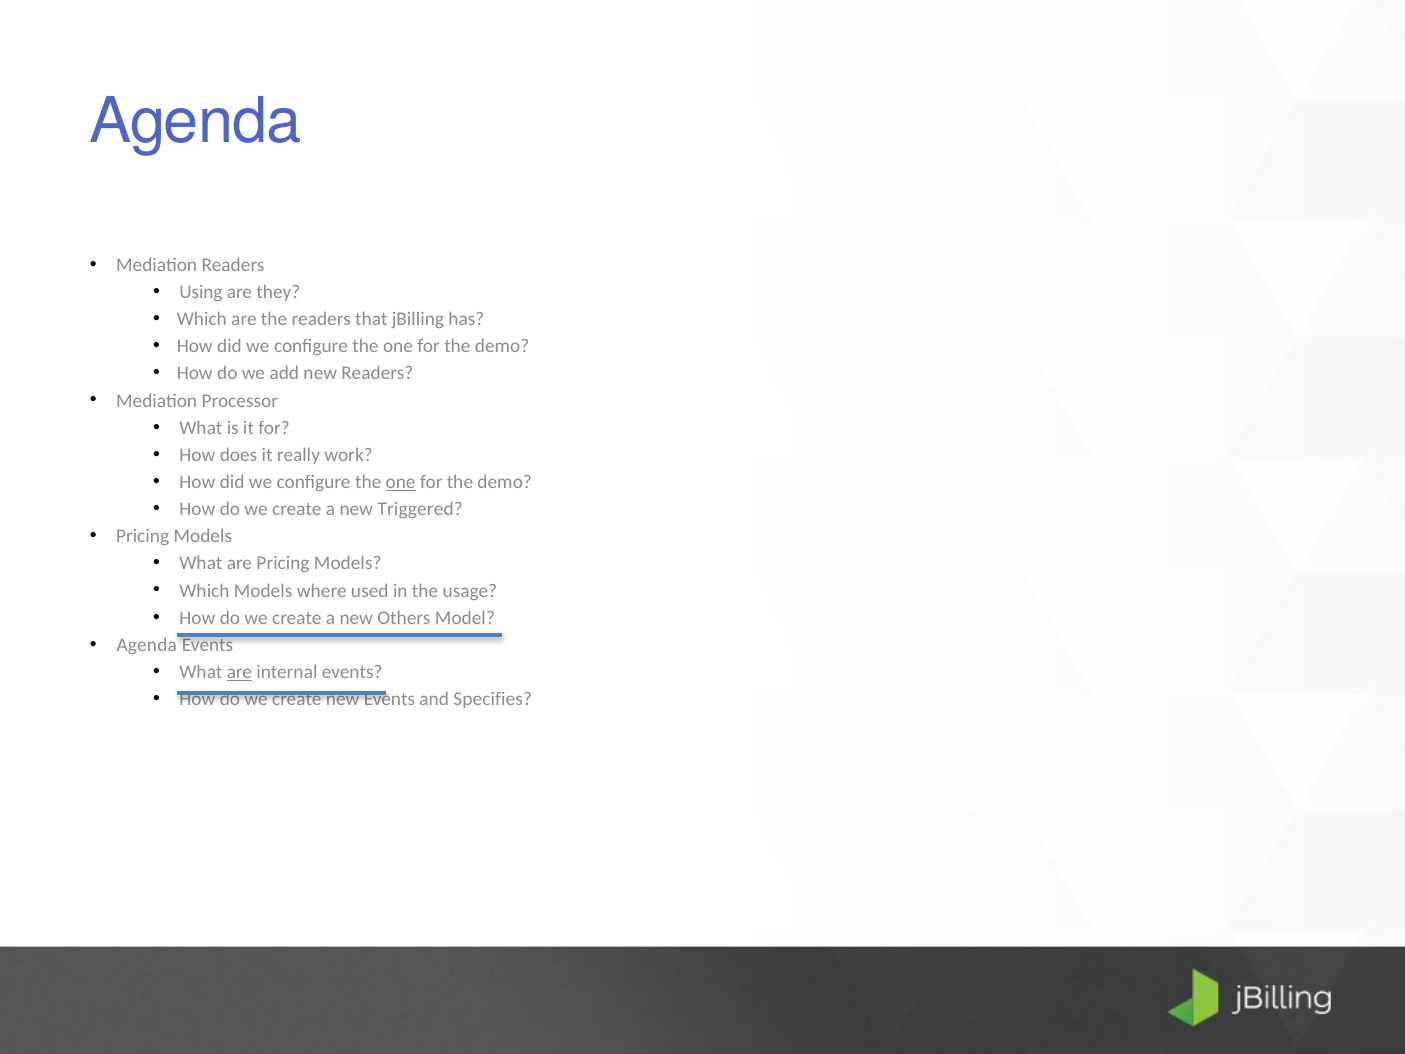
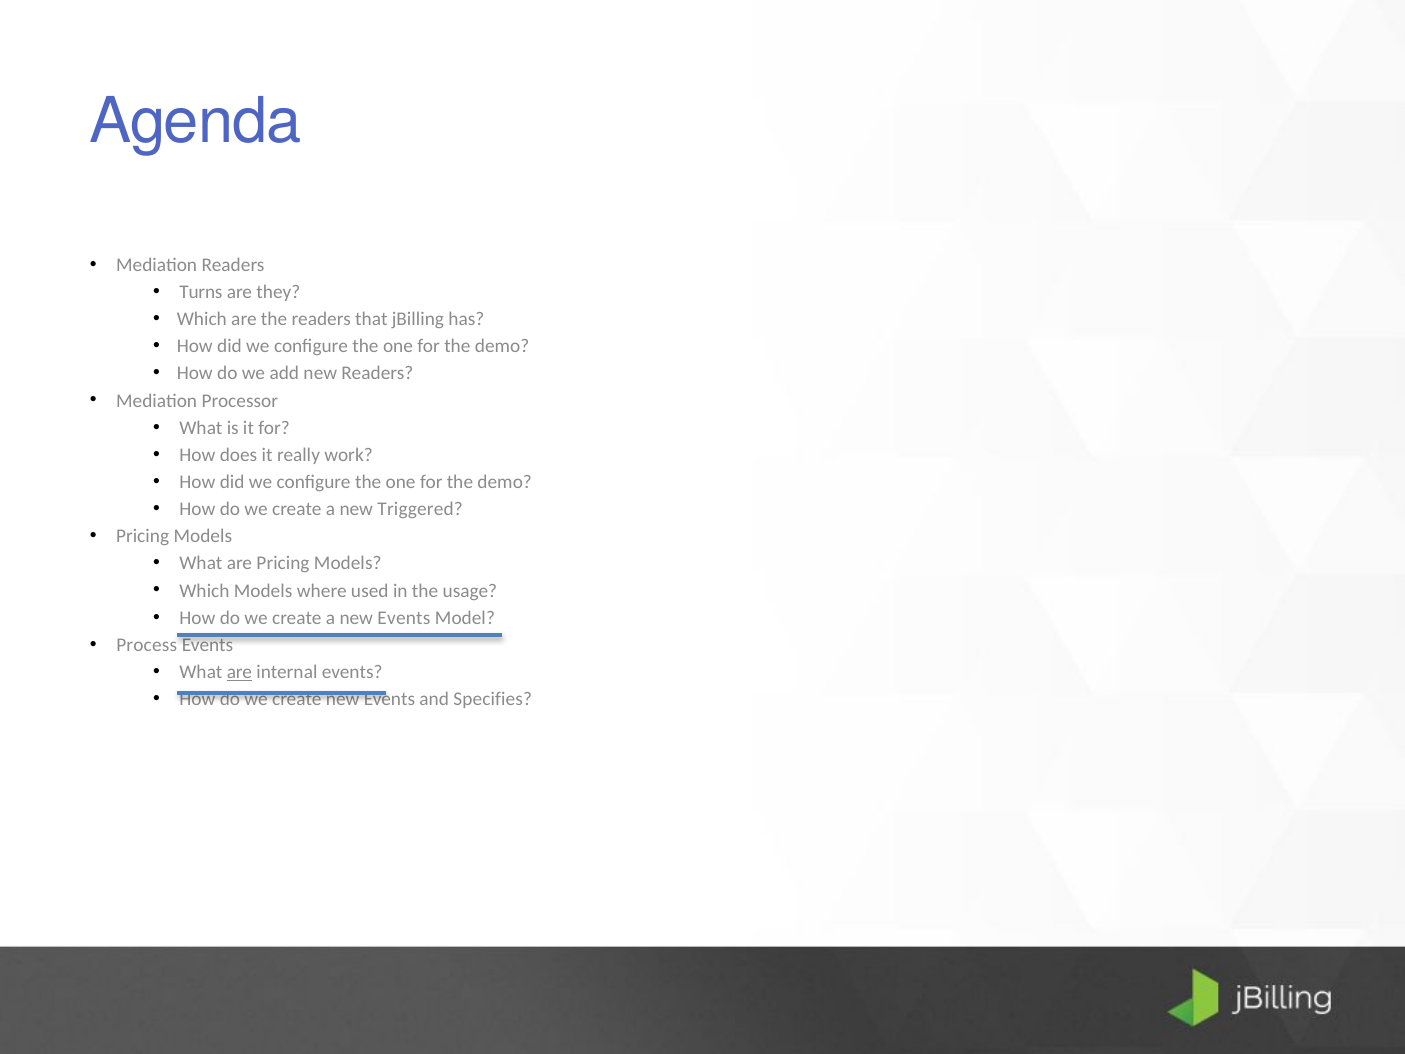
Using: Using -> Turns (201, 292)
one underline: present -> none (401, 482)
a new Others: Others -> Events (404, 618)
Agenda: Agenda -> Process (147, 645)
